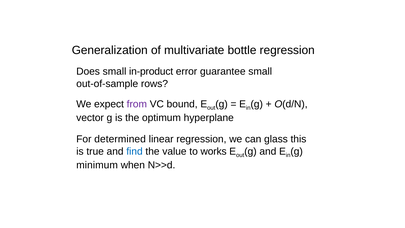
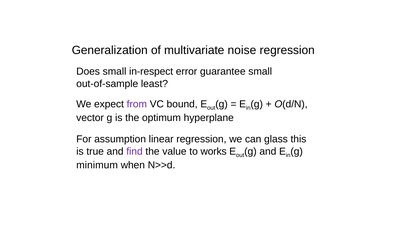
bottle: bottle -> noise (242, 50)
in-product: in-product -> in-respect (151, 72)
rows: rows -> least (154, 84)
determined: determined -> assumption (120, 139)
find colour: blue -> purple (134, 151)
